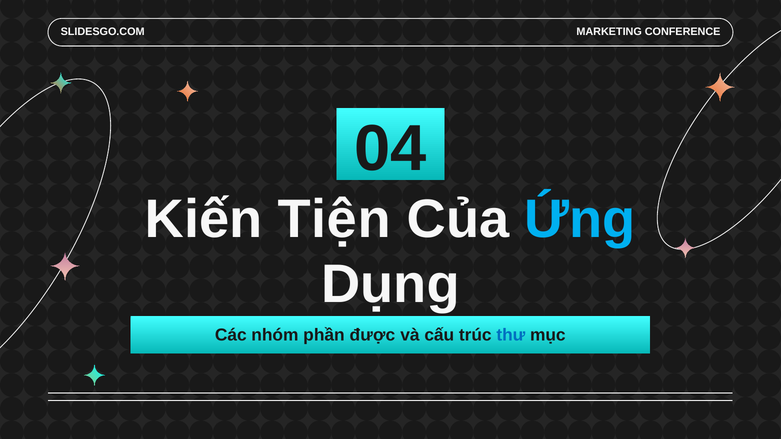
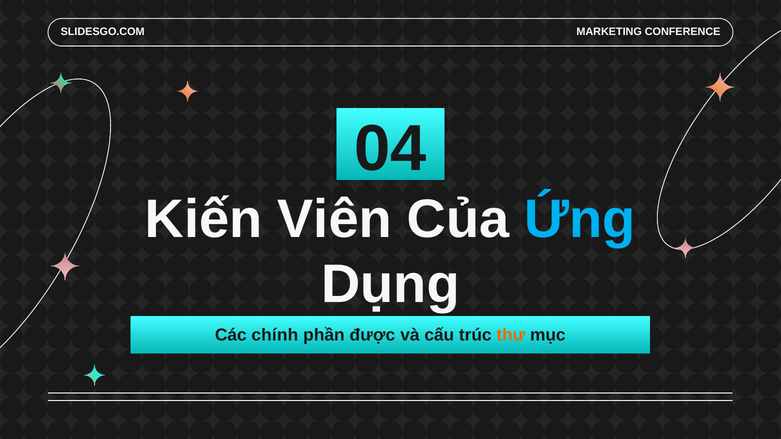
Tiện: Tiện -> Viên (335, 219)
nhóm: nhóm -> chính (275, 335)
thư colour: blue -> orange (511, 335)
